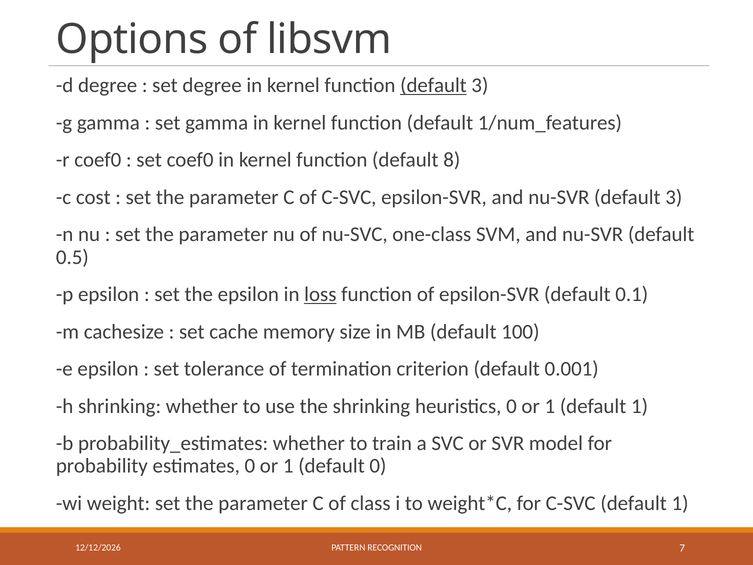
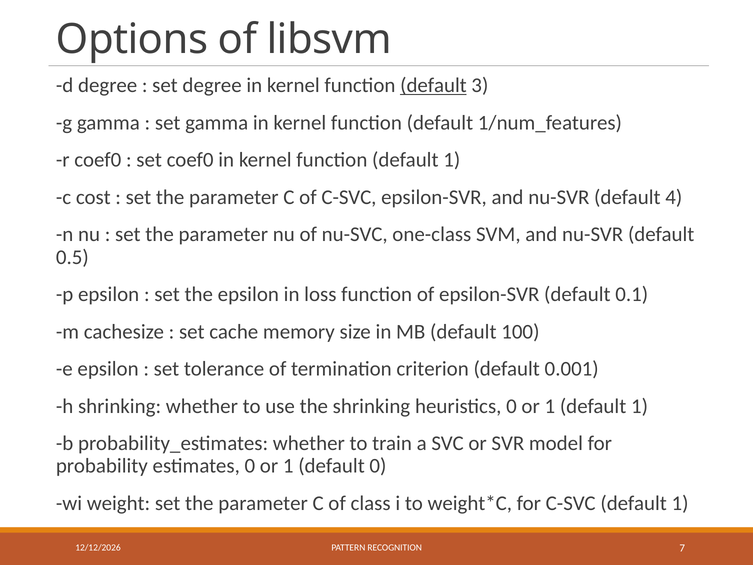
function default 8: 8 -> 1 (452, 160)
nu-SVR default 3: 3 -> 4 (674, 197)
loss underline: present -> none (320, 294)
